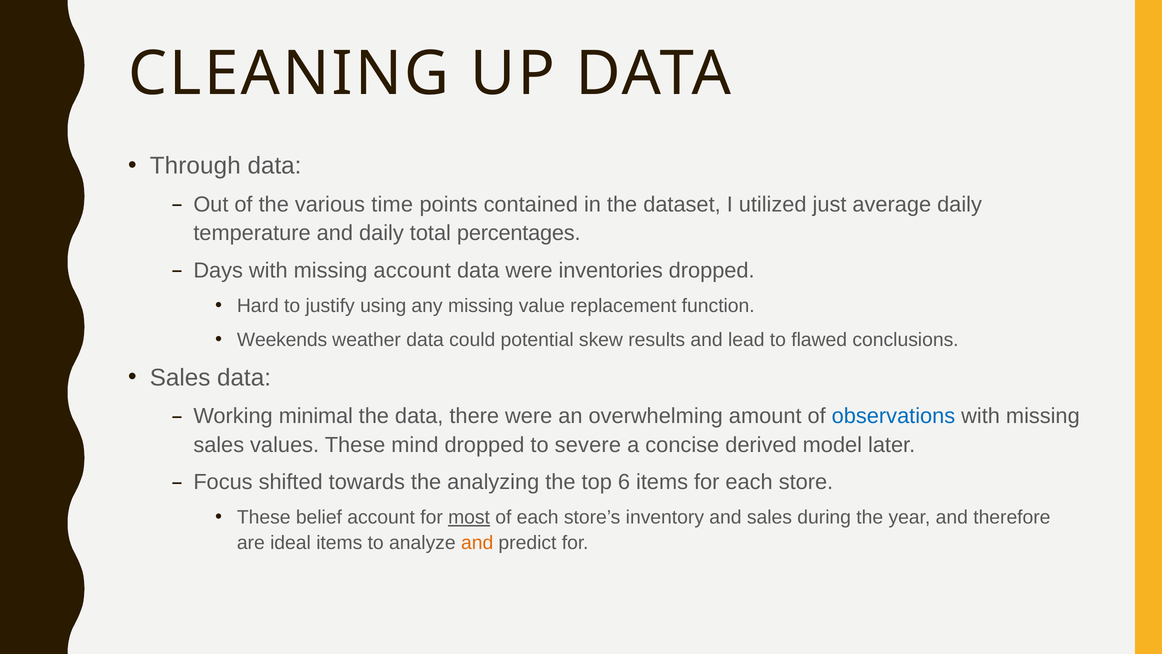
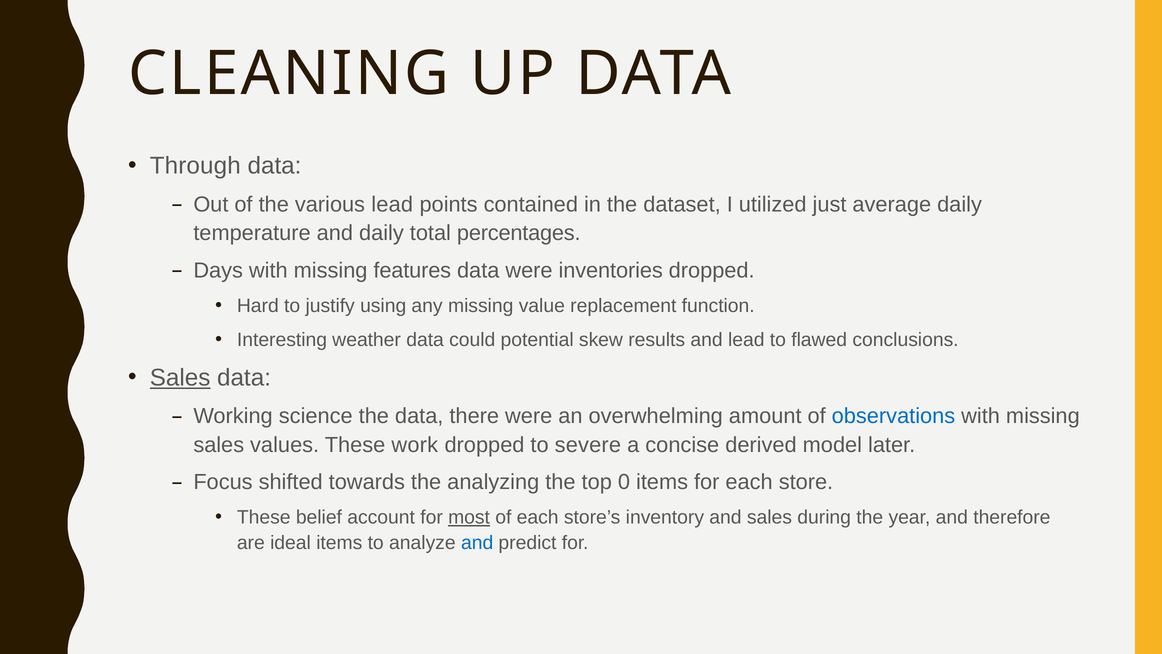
various time: time -> lead (392, 204)
missing account: account -> features (412, 270)
Weekends: Weekends -> Interesting (282, 340)
Sales underline: none -> present (180, 377)
minimal: minimal -> science (316, 416)
mind: mind -> work (415, 445)
6: 6 -> 0 (624, 482)
and colour: orange -> blue (477, 543)
